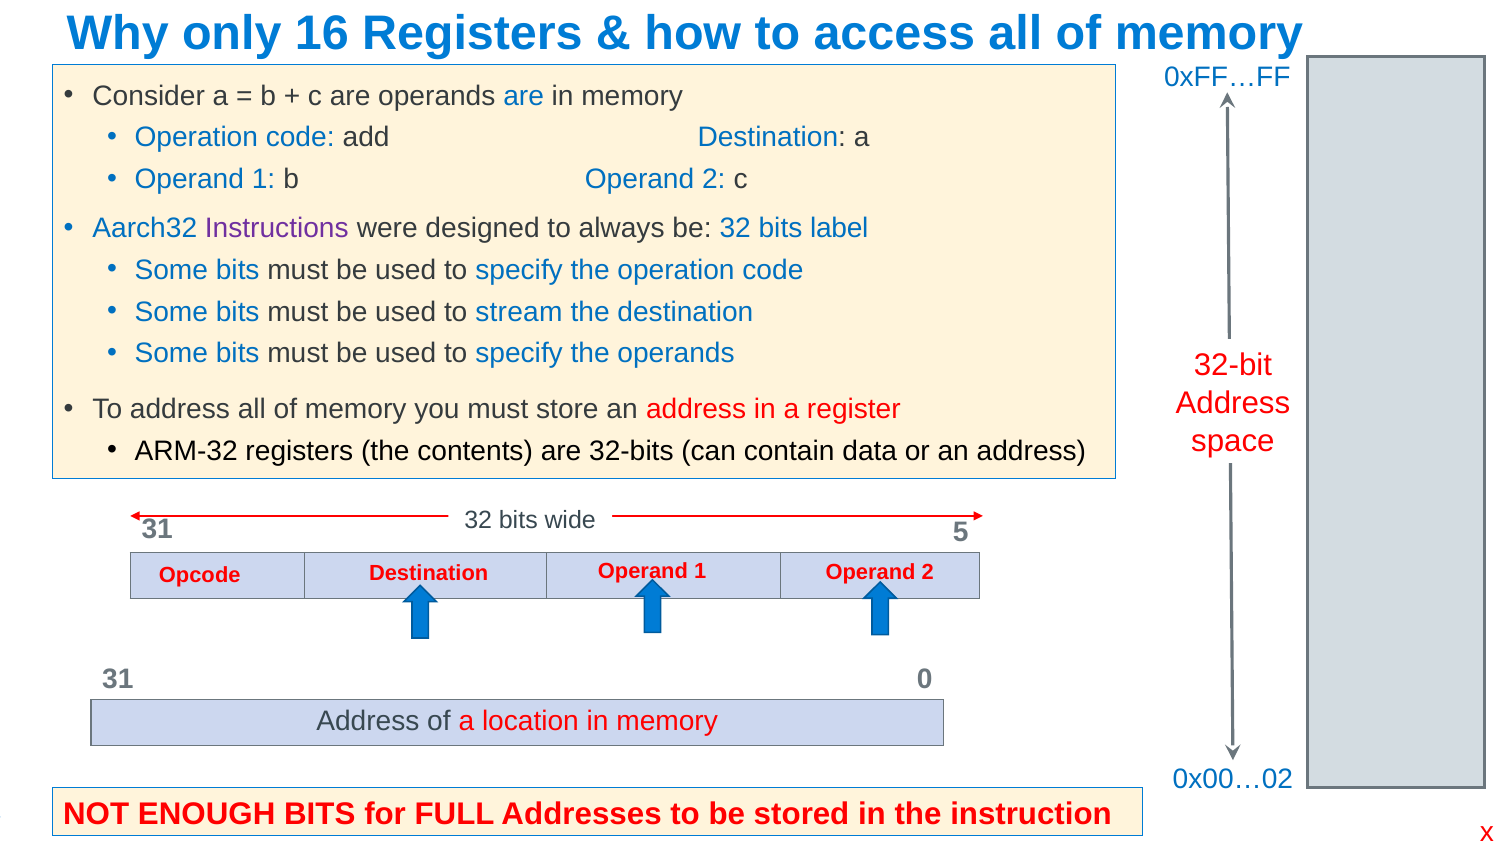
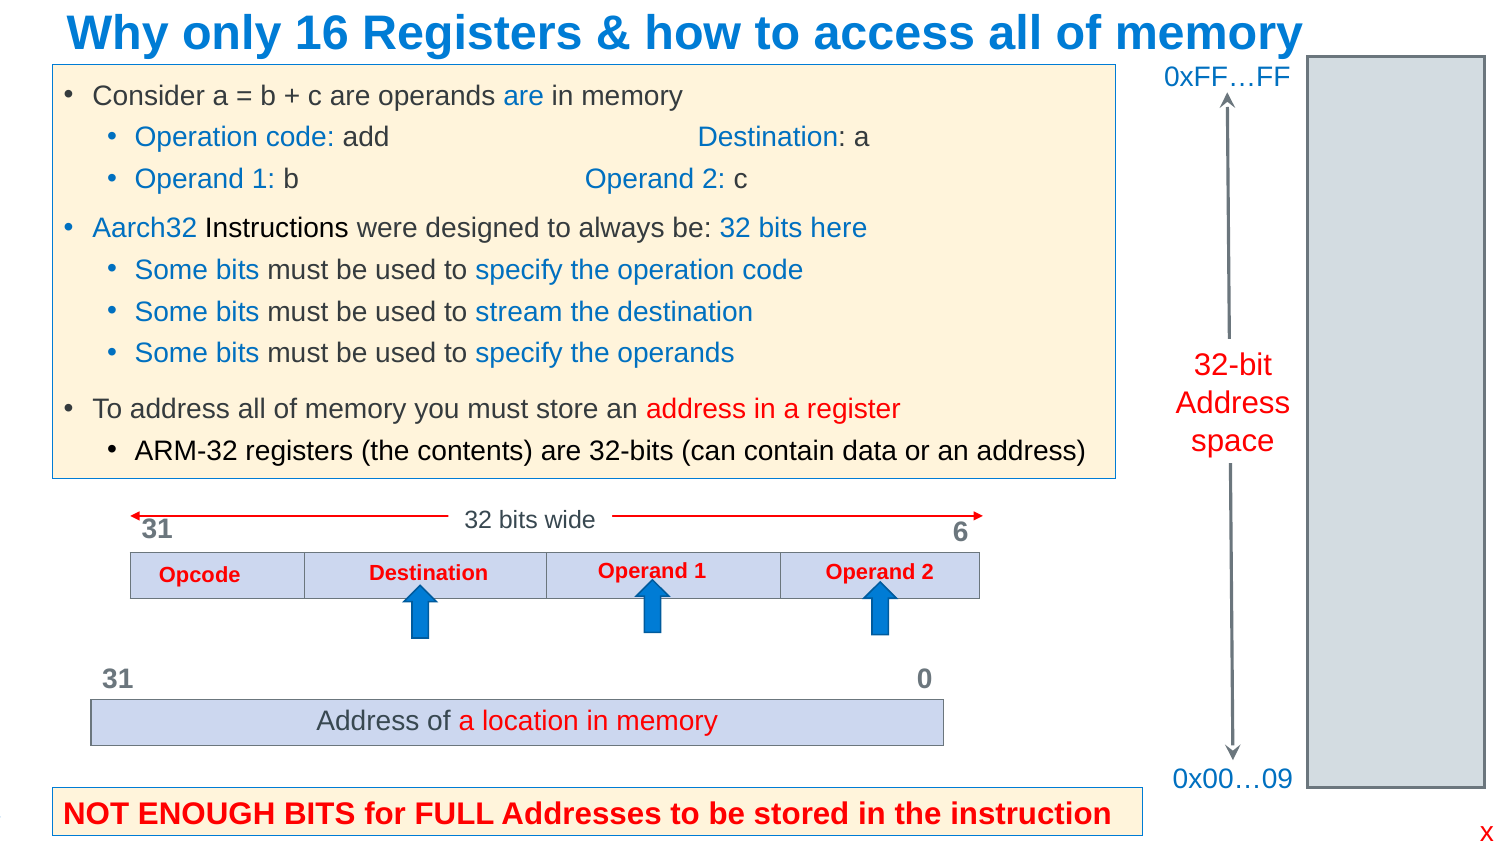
Instructions colour: purple -> black (277, 229)
label: label -> here (839, 229)
5: 5 -> 6 (961, 532)
0x00…02: 0x00…02 -> 0x00…09 (1233, 779)
